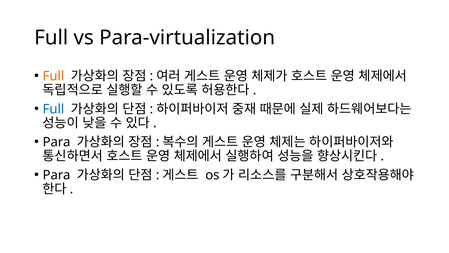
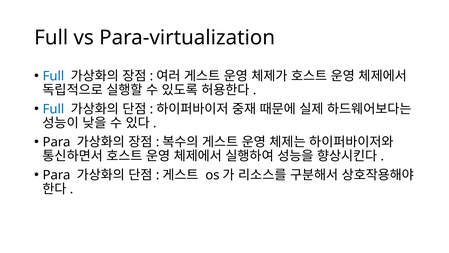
Full colour: orange -> blue (53, 76)
